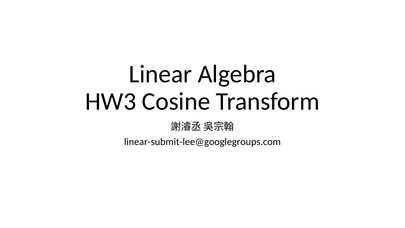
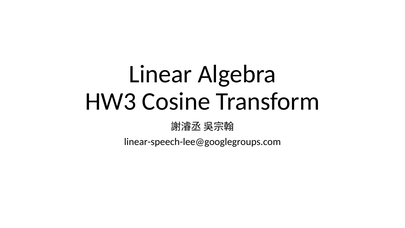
linear-submit-lee@googlegroups.com: linear-submit-lee@googlegroups.com -> linear-speech-lee@googlegroups.com (202, 142)
